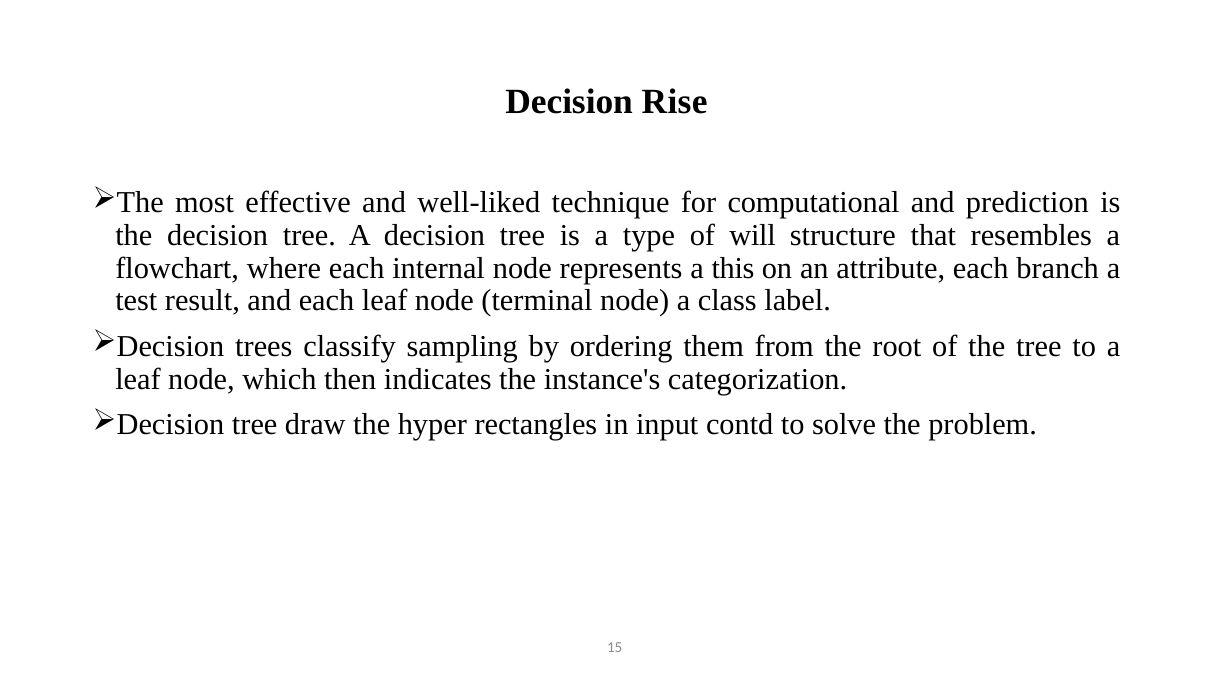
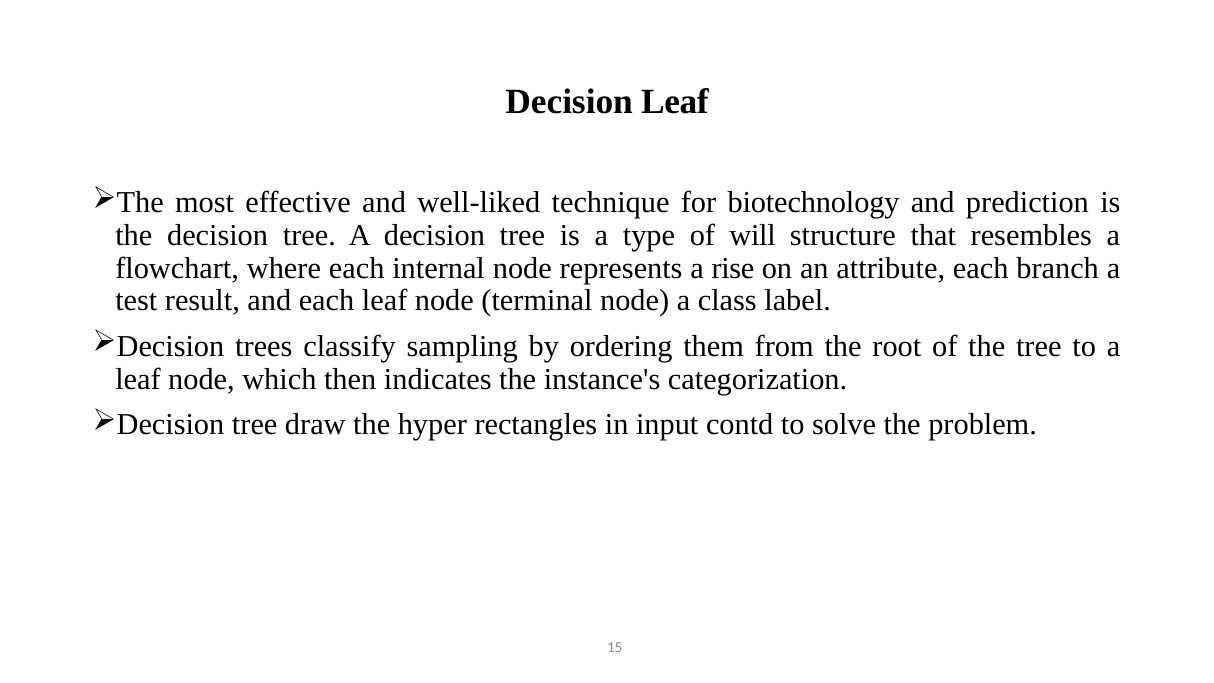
Decision Rise: Rise -> Leaf (675, 102)
computational: computational -> biotechnology (814, 203)
this: this -> rise (733, 268)
